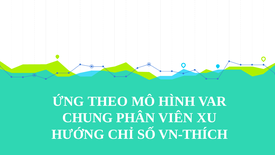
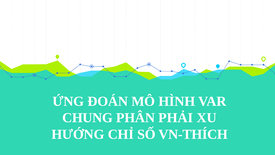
THEO: THEO -> ĐOÁN (108, 101)
VIÊN: VIÊN -> PHẢI (176, 118)
